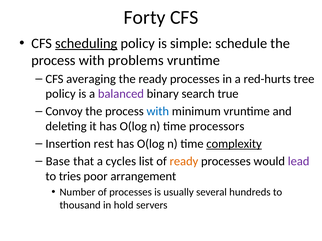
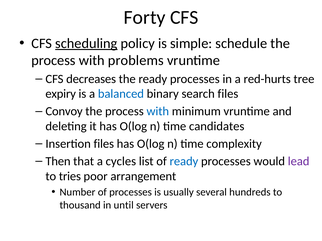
averaging: averaging -> decreases (91, 79)
policy: policy -> expiry (61, 94)
balanced colour: purple -> blue (121, 94)
search true: true -> files (228, 94)
processors: processors -> candidates (217, 127)
Insertion rest: rest -> files (104, 144)
complexity underline: present -> none (234, 144)
Base: Base -> Then (58, 162)
ready colour: orange -> blue (184, 162)
hold: hold -> until (124, 205)
